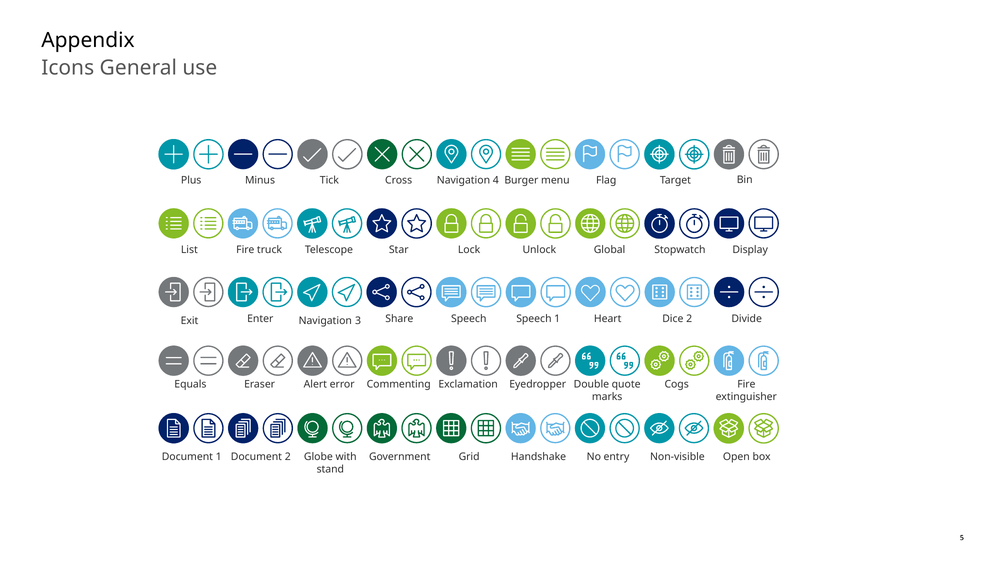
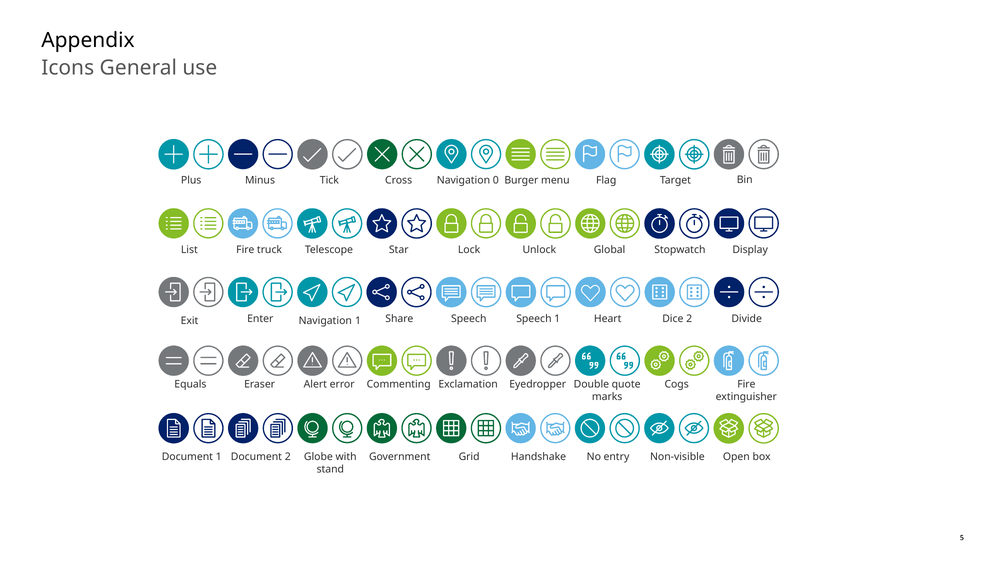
4: 4 -> 0 (496, 180)
Navigation 3: 3 -> 1 (358, 321)
